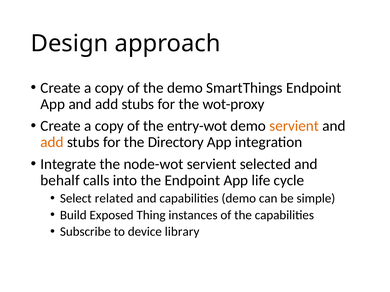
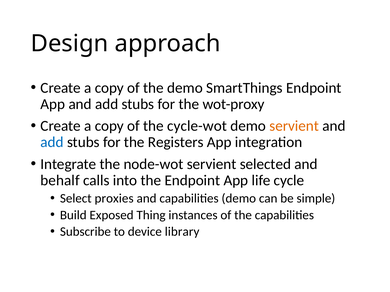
entry-wot: entry-wot -> cycle-wot (197, 126)
add colour: orange -> blue (52, 142)
Directory: Directory -> Registers (176, 142)
related: related -> proxies (114, 199)
